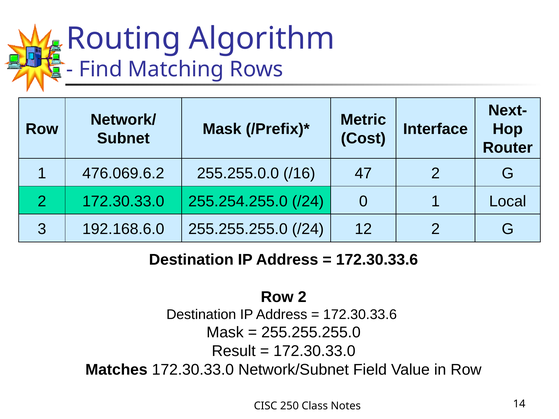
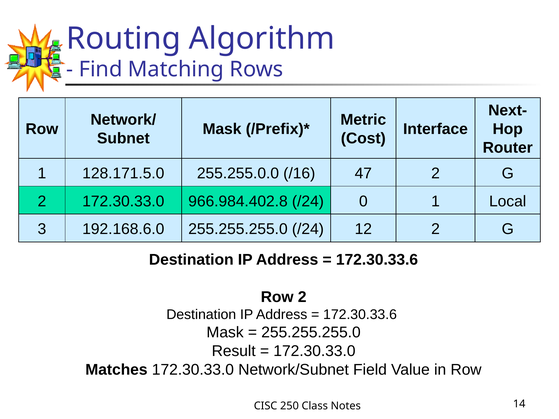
476.069.6.2: 476.069.6.2 -> 128.171.5.0 (123, 173)
255.254.255.0: 255.254.255.0 -> 966.984.402.8 (238, 201)
